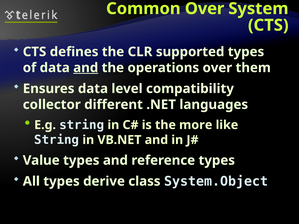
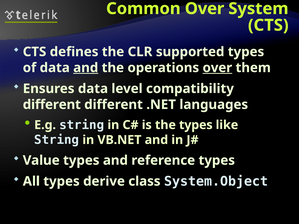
over underline: none -> present (217, 68)
collector: collector -> different (52, 105)
the more: more -> types (196, 125)
